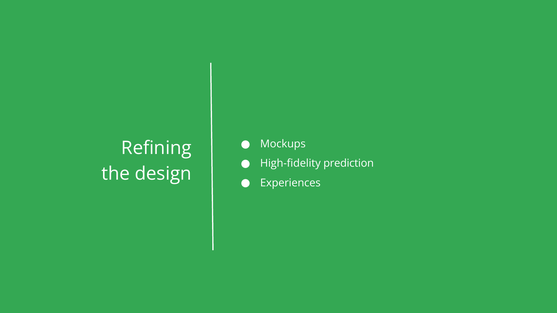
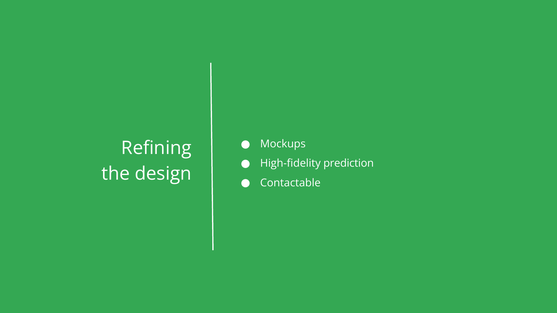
Experiences: Experiences -> Contactable (290, 183)
